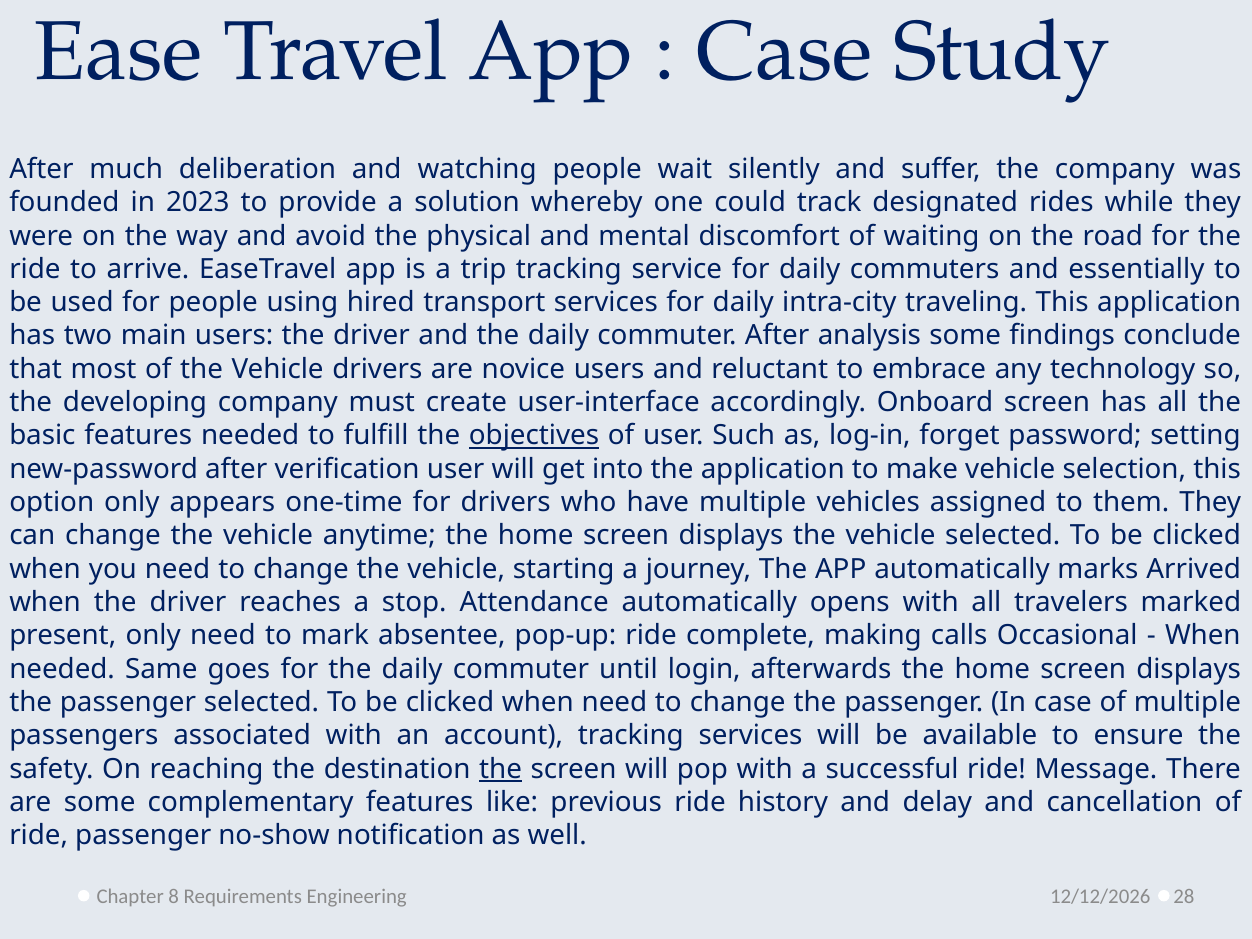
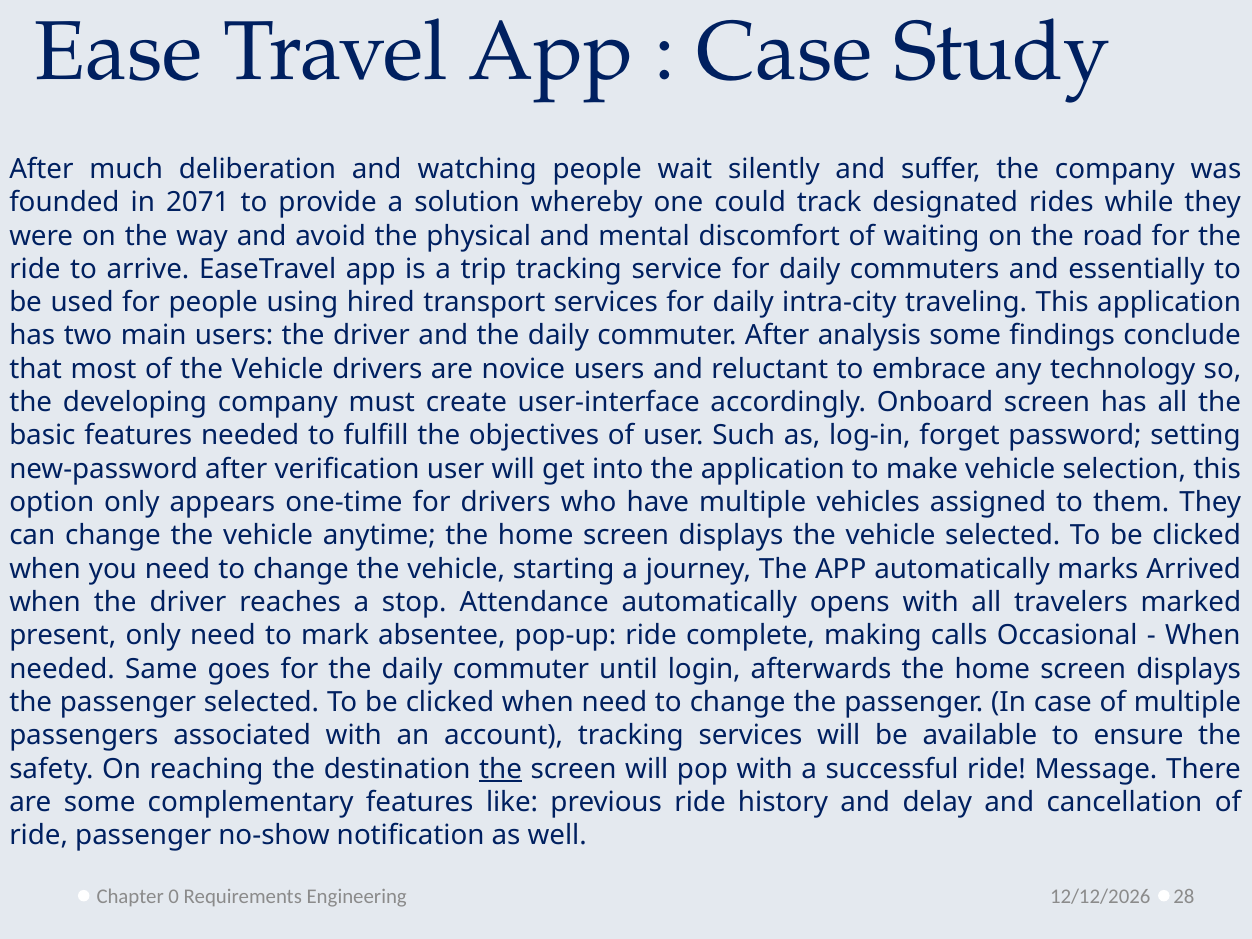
2023: 2023 -> 2071 (198, 203)
objectives underline: present -> none (534, 436)
8: 8 -> 0 (174, 897)
